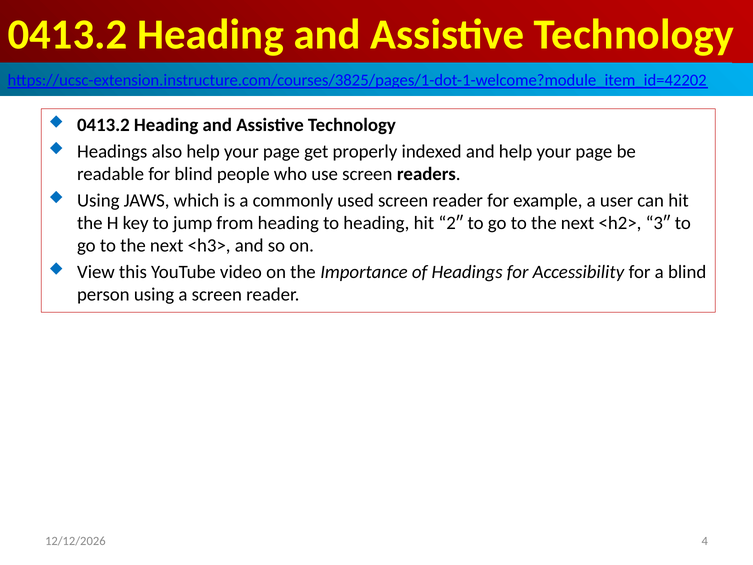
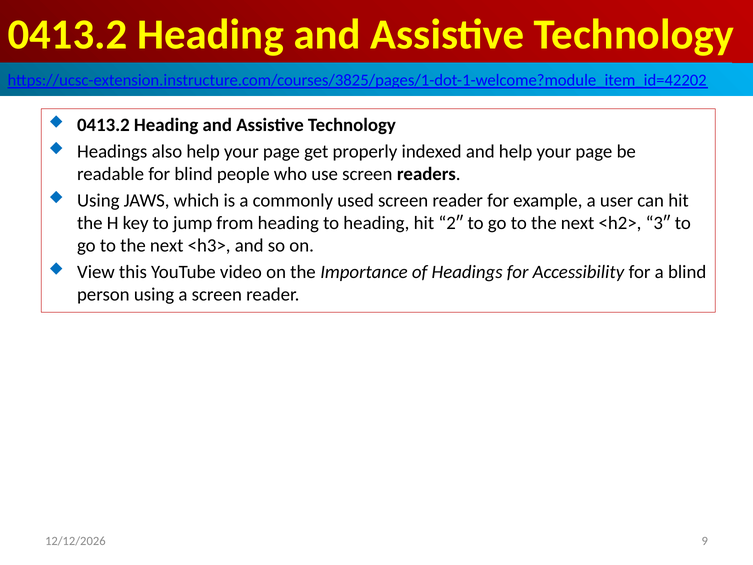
4: 4 -> 9 (705, 541)
